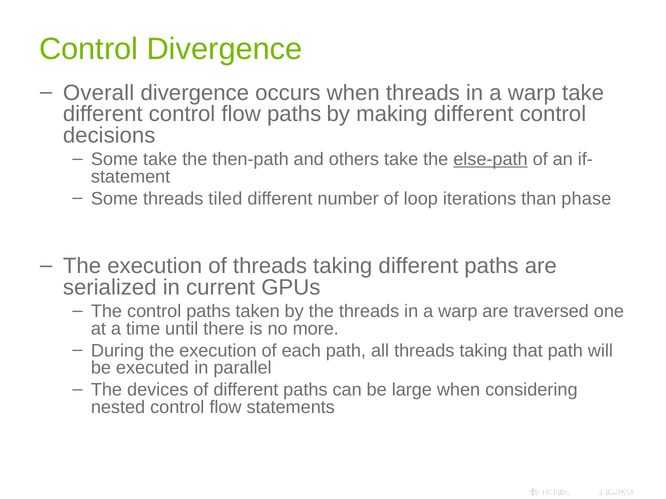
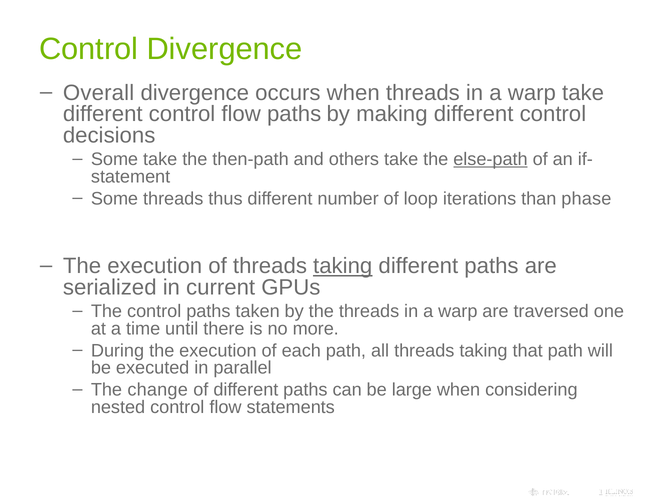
tiled: tiled -> thus (225, 199)
taking underline: none -> present (343, 266)
devices: devices -> change (158, 390)
